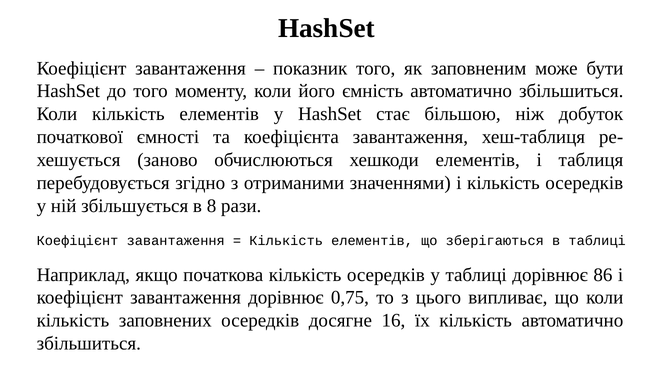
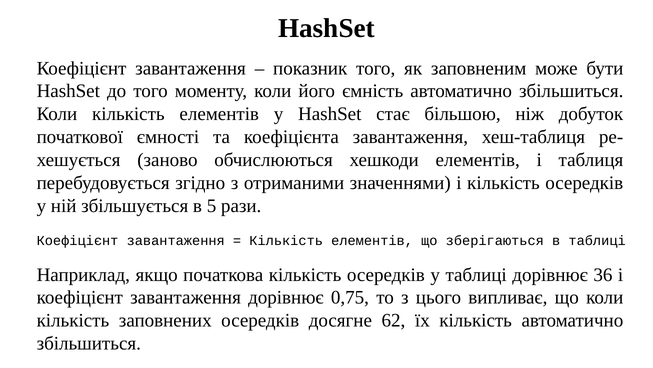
8: 8 -> 5 (212, 205)
86: 86 -> 36 (603, 274)
16: 16 -> 62 (393, 320)
